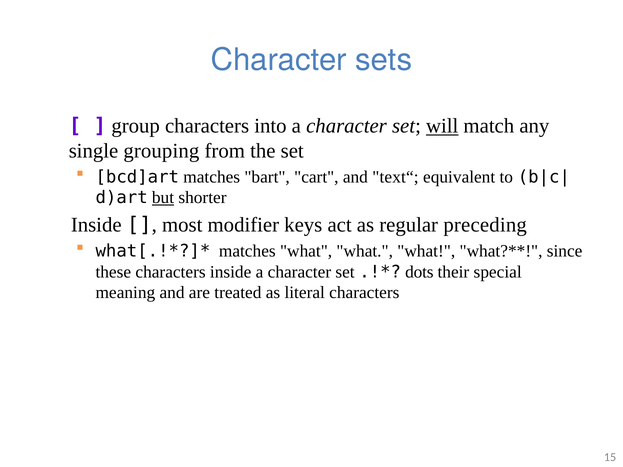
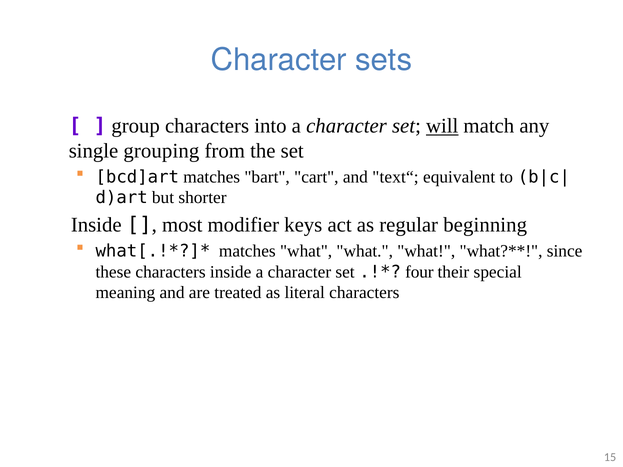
but underline: present -> none (163, 198)
preceding: preceding -> beginning (485, 225)
dots: dots -> four (419, 272)
